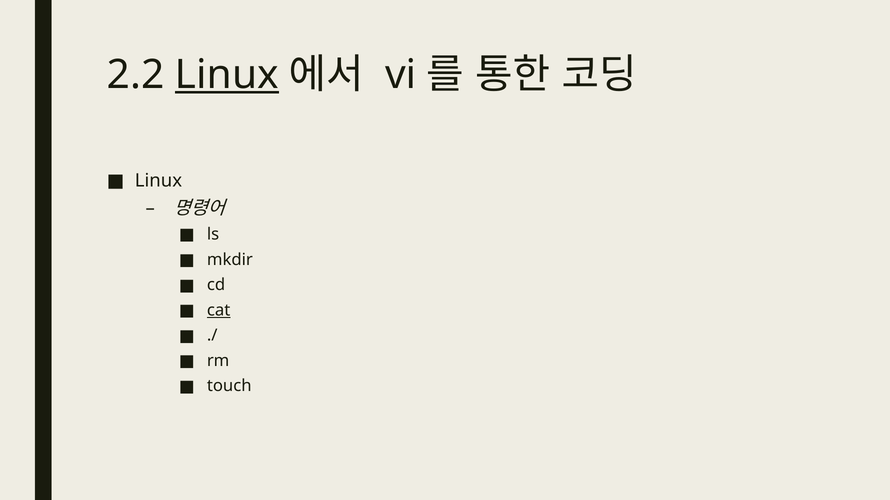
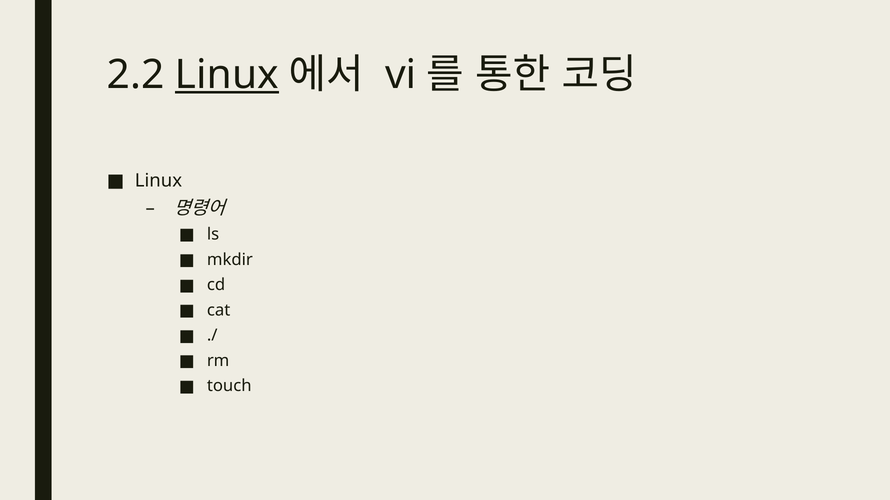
cat underline: present -> none (219, 311)
